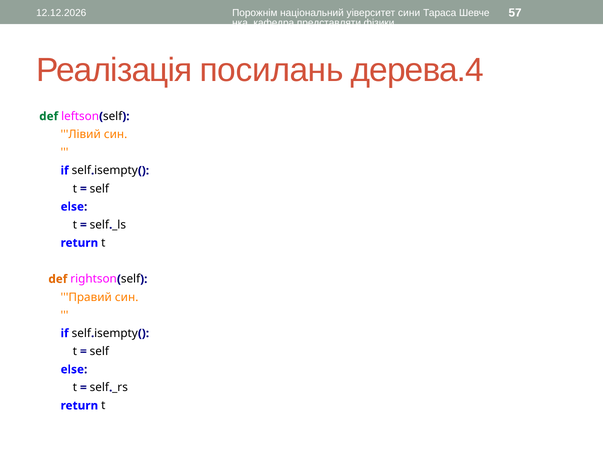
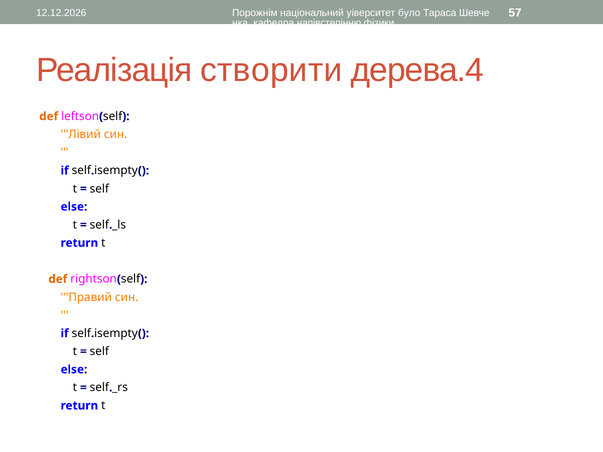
сини: сини -> було (409, 13)
представляти: представляти -> напівстепінню (329, 23)
посилань: посилань -> створити (271, 70)
def colour: green -> orange (49, 116)
